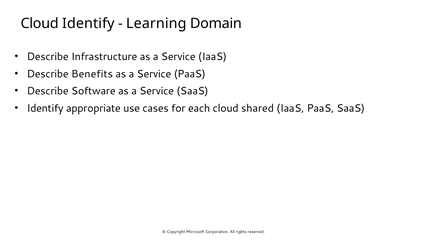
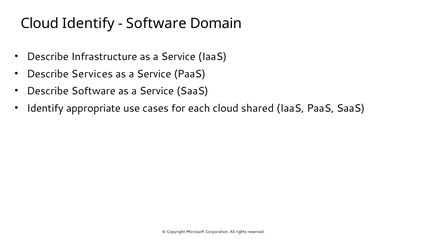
Learning: Learning -> Software (156, 24)
Benefits: Benefits -> Services (92, 74)
